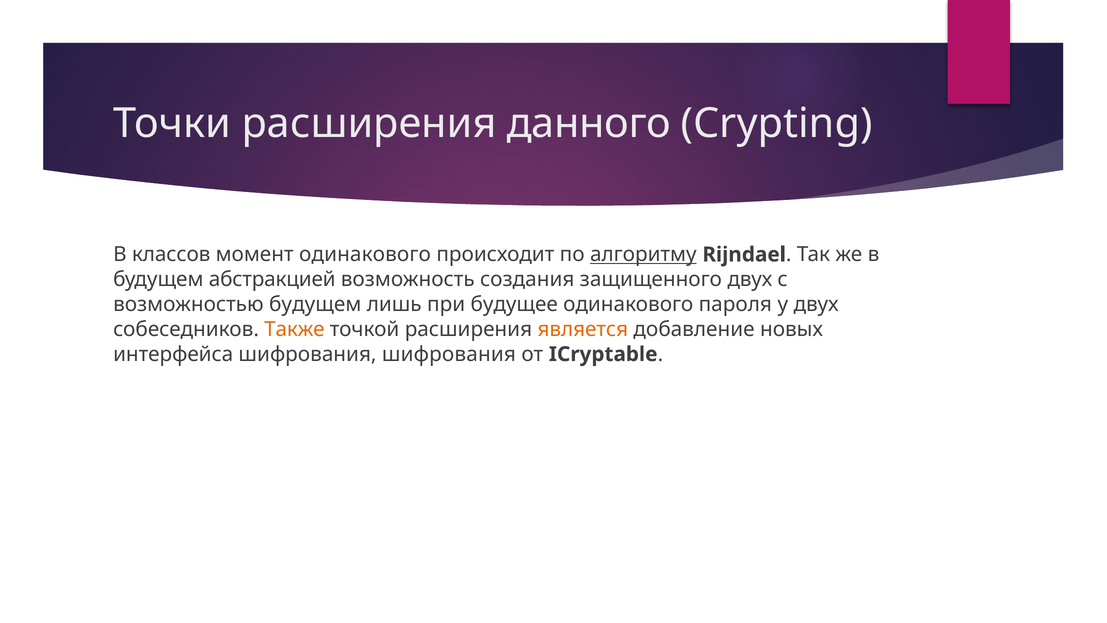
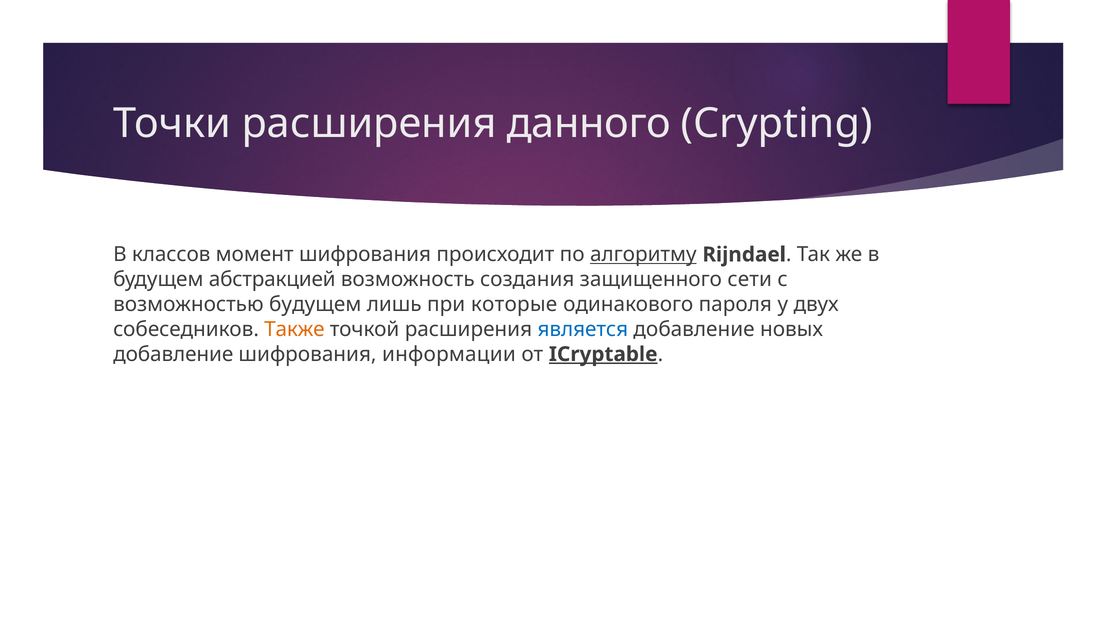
момент одинакового: одинакового -> шифрования (365, 254)
защищенного двух: двух -> сети (750, 279)
будущее: будущее -> которые (514, 304)
является colour: orange -> blue (583, 329)
интерфейса: интерфейса -> добавление (173, 354)
шифрования шифрования: шифрования -> информации (449, 354)
ICryptable underline: none -> present (603, 354)
